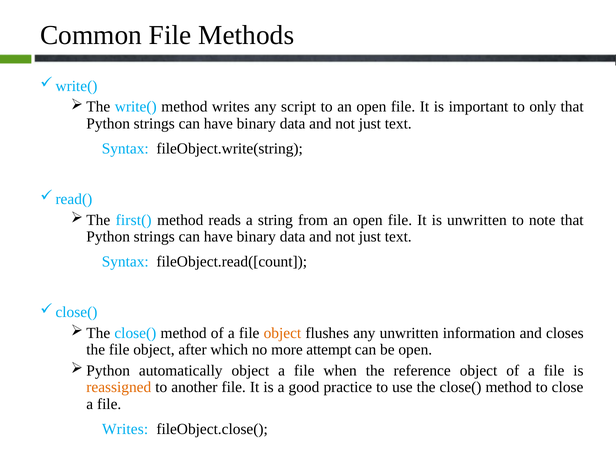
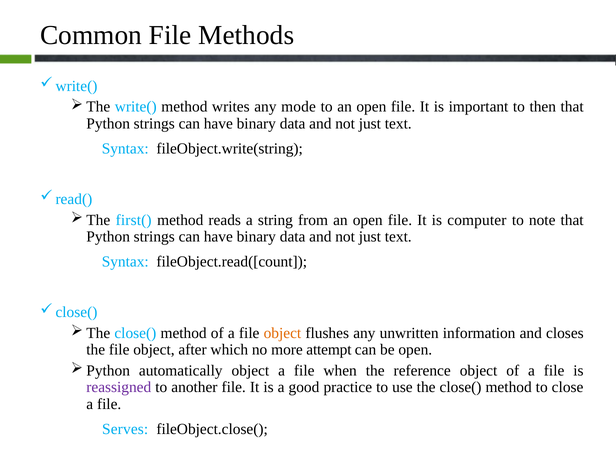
script: script -> mode (299, 107)
only: only -> then (543, 107)
is unwritten: unwritten -> computer (477, 220)
reassigned colour: orange -> purple (119, 387)
Writes: Writes -> Serves (125, 429)
